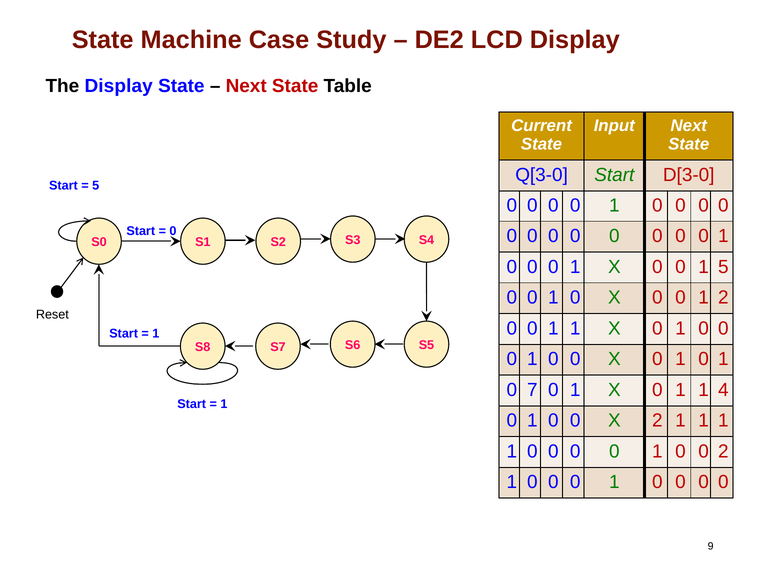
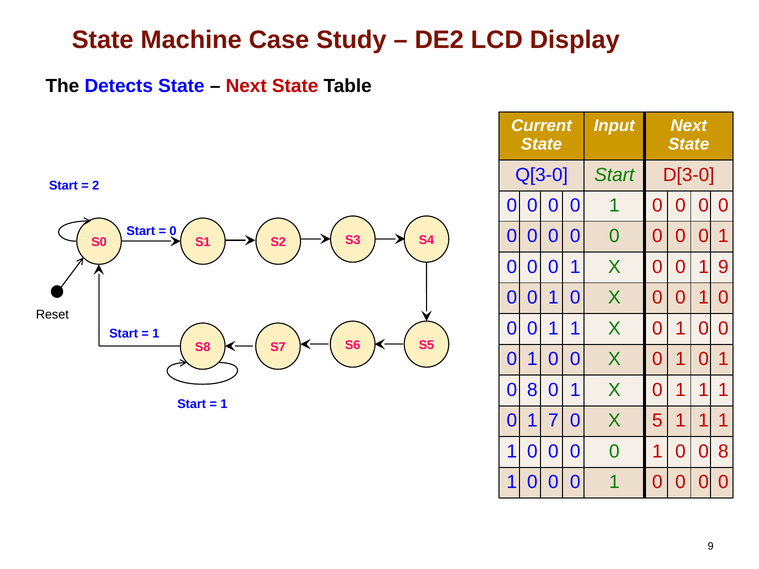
The Display: Display -> Detects (119, 86)
5: 5 -> 2 (96, 186)
1 5: 5 -> 9 (723, 267)
2: 2 -> 0 (723, 298)
7: 7 -> 8 (532, 390)
0 1 1 4: 4 -> 1 (723, 390)
0: 0 -> 7 (553, 421)
X 2: 2 -> 5 (657, 421)
0 0 2: 2 -> 8 (723, 452)
